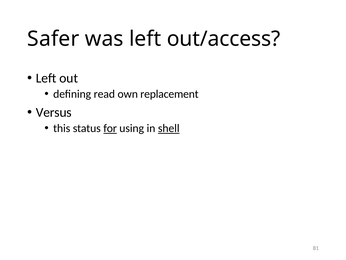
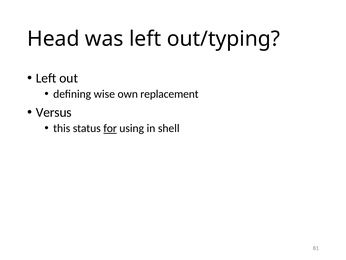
Safer: Safer -> Head (53, 39)
out/access: out/access -> out/typing (223, 39)
read: read -> wise (104, 94)
shell underline: present -> none (169, 128)
